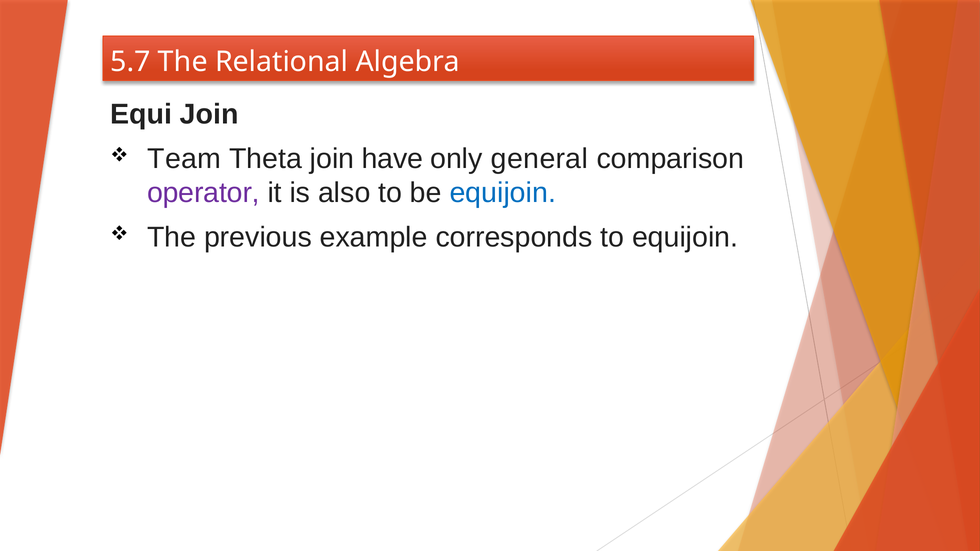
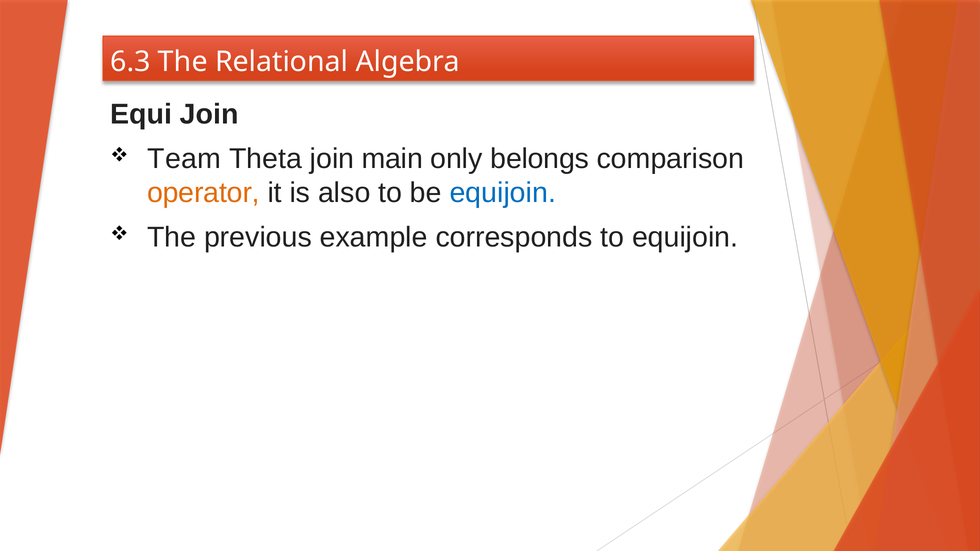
5.7: 5.7 -> 6.3 (131, 62)
have: have -> main (392, 159)
general: general -> belongs (540, 159)
operator colour: purple -> orange (203, 193)
